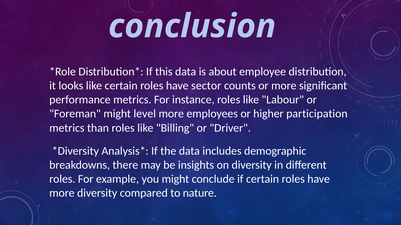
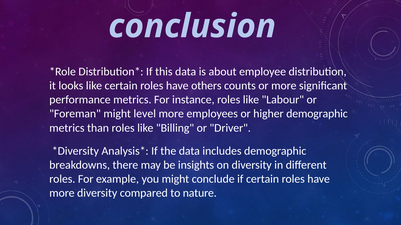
sector: sector -> others (206, 86)
higher participation: participation -> demographic (317, 114)
